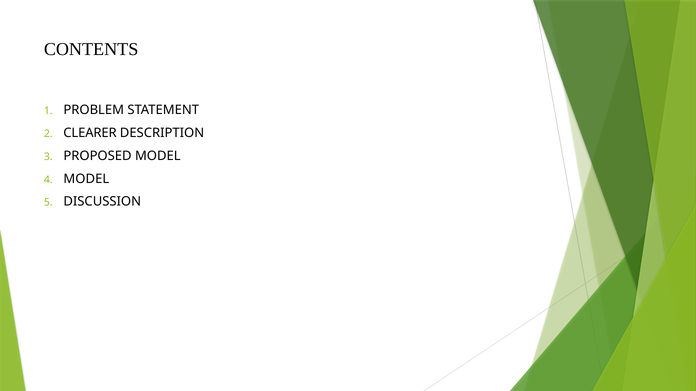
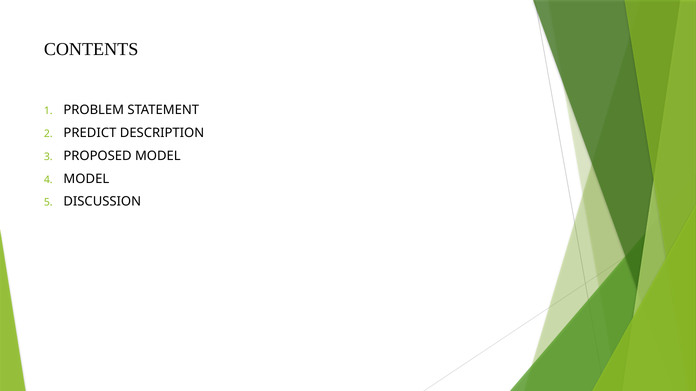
CLEARER: CLEARER -> PREDICT (90, 133)
